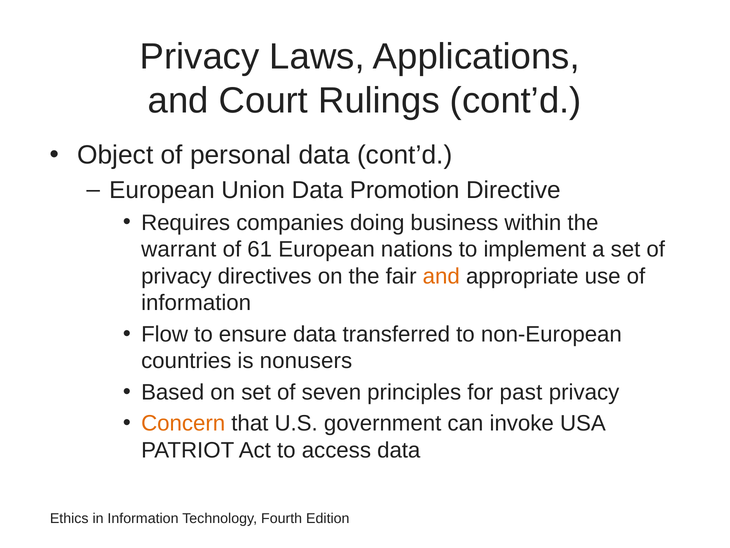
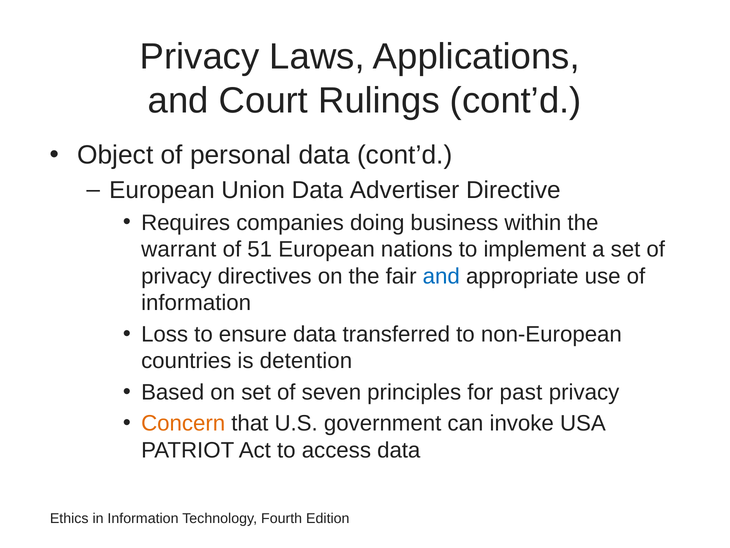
Promotion: Promotion -> Advertiser (405, 190)
61: 61 -> 51 (260, 249)
and colour: orange -> blue (441, 276)
Flow: Flow -> Loss (165, 334)
nonusers: nonusers -> detention (306, 361)
